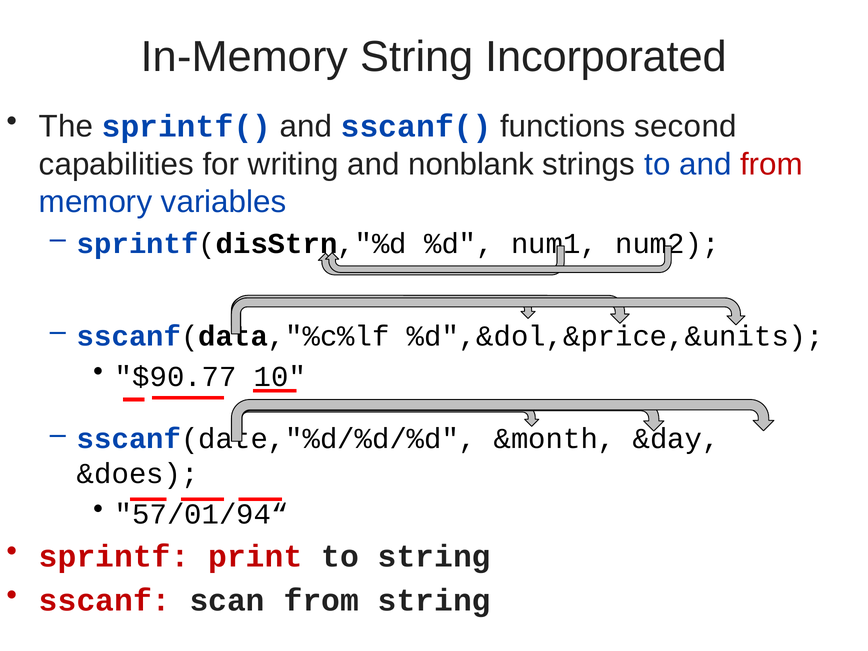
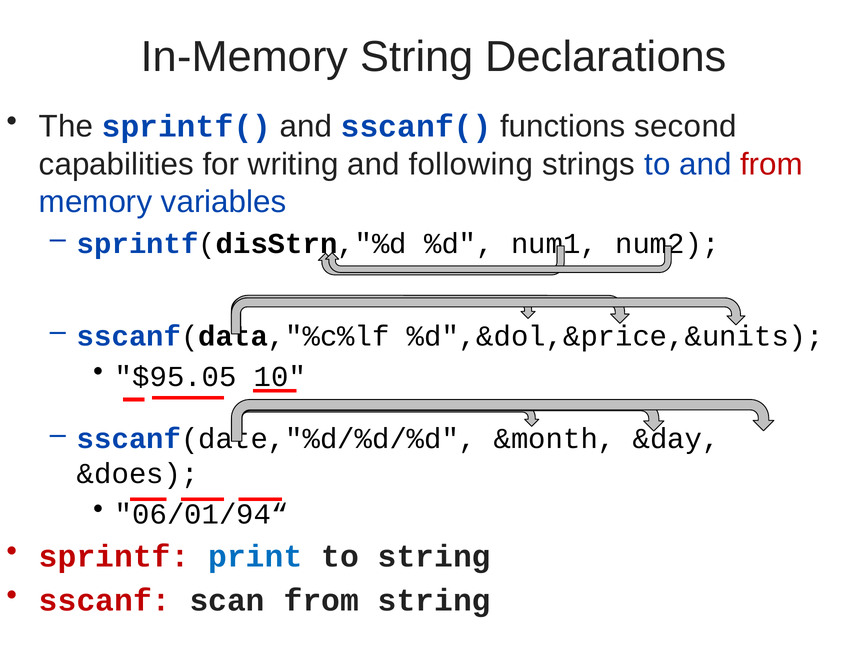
Incorporated: Incorporated -> Declarations (606, 57)
nonblank: nonblank -> following (471, 164)
$90.77: $90.77 -> $95.05 (176, 377)
57/01/94“: 57/01/94“ -> 06/01/94“ (202, 514)
print colour: red -> blue (255, 557)
